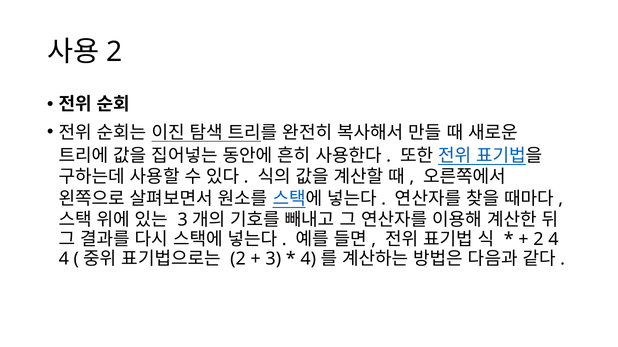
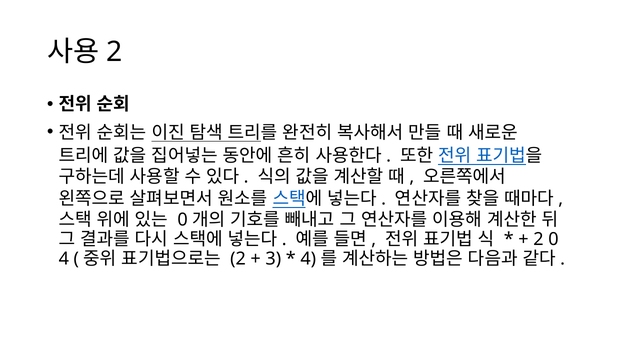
3: 3 -> 0 (183, 220)
2 4: 4 -> 0 (553, 240)
